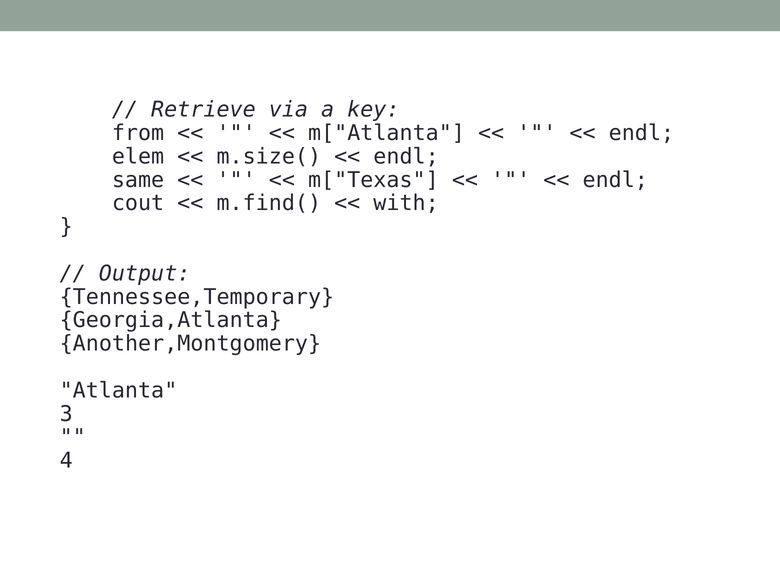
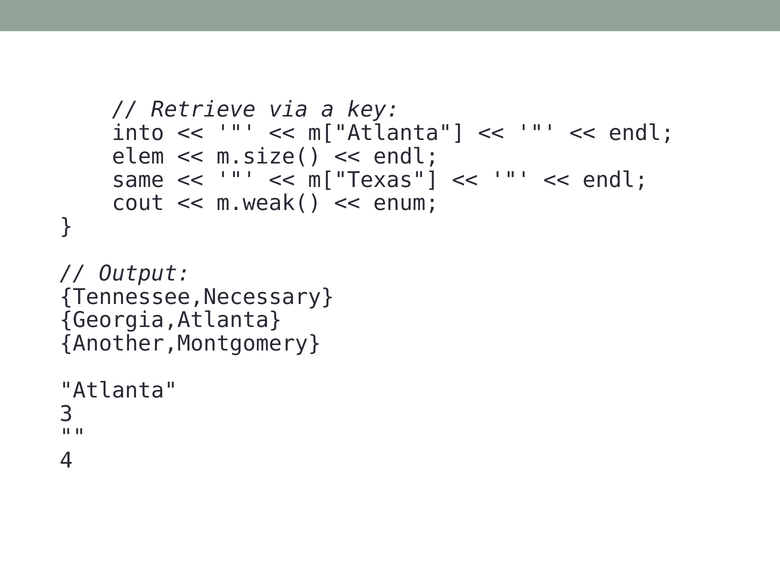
from: from -> into (138, 133)
m.find(: m.find( -> m.weak( (269, 203)
with: with -> enum (406, 203)
Tennessee,Temporary: Tennessee,Temporary -> Tennessee,Necessary (197, 297)
